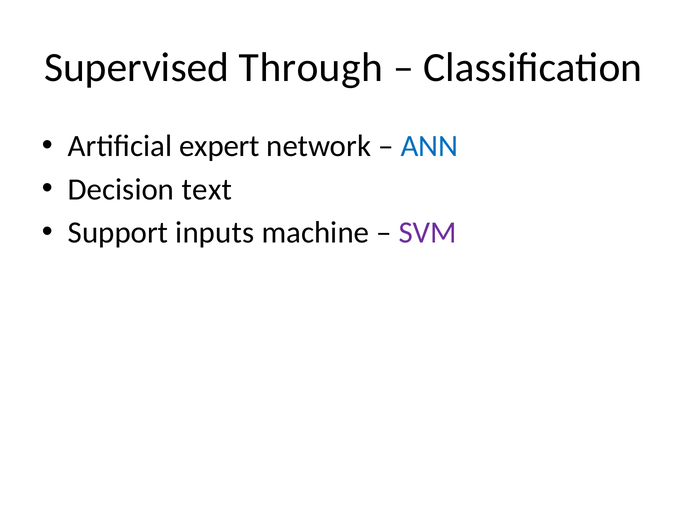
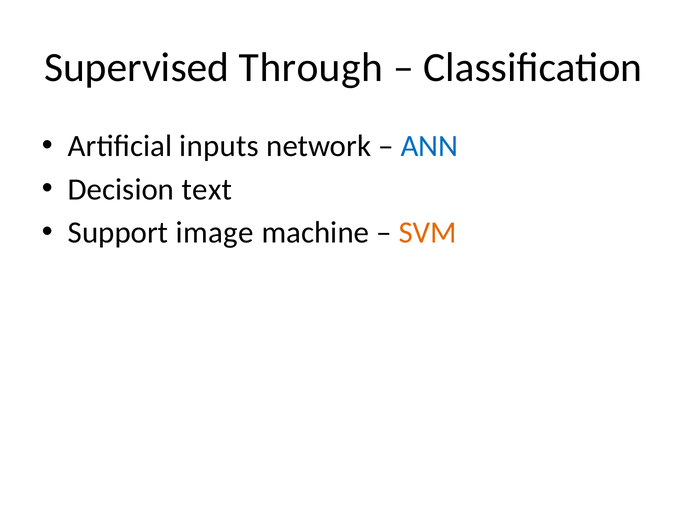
expert: expert -> inputs (219, 146)
inputs: inputs -> image (215, 233)
SVM colour: purple -> orange (428, 233)
